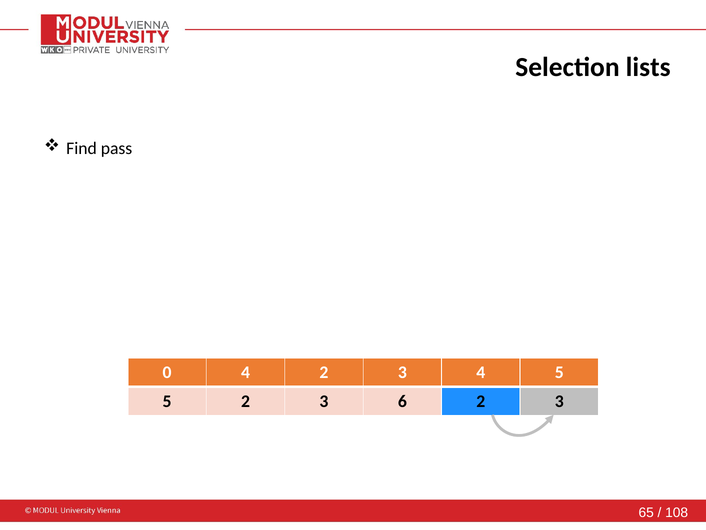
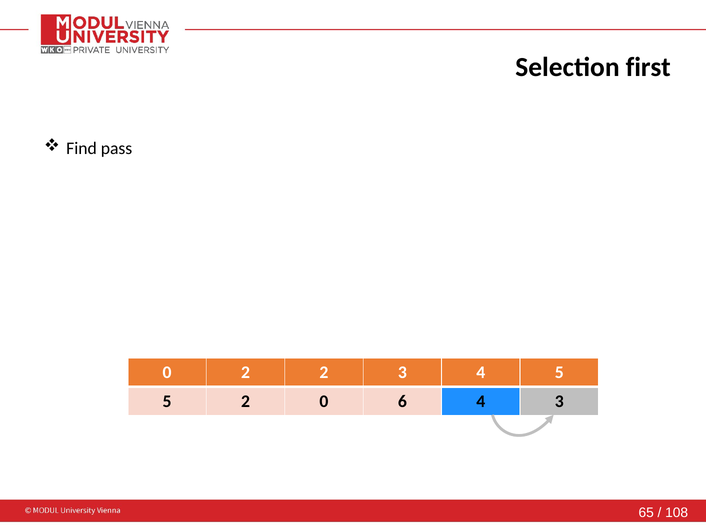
lists: lists -> first (648, 67)
0 4: 4 -> 2 (246, 372)
5 2 3: 3 -> 0 (324, 401)
6 2: 2 -> 4 (481, 401)
